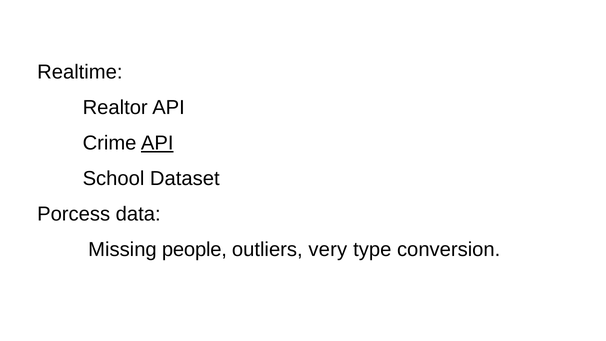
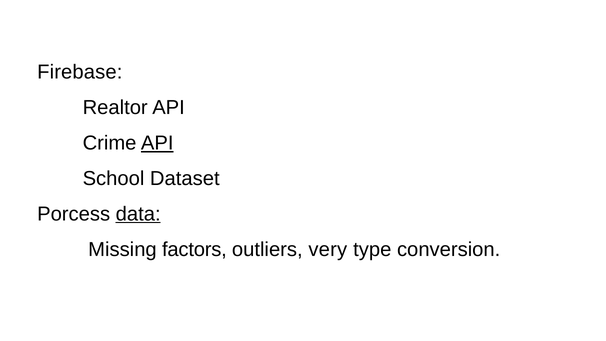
Realtime: Realtime -> Firebase (80, 72)
data underline: none -> present (138, 214)
people: people -> factors (194, 249)
